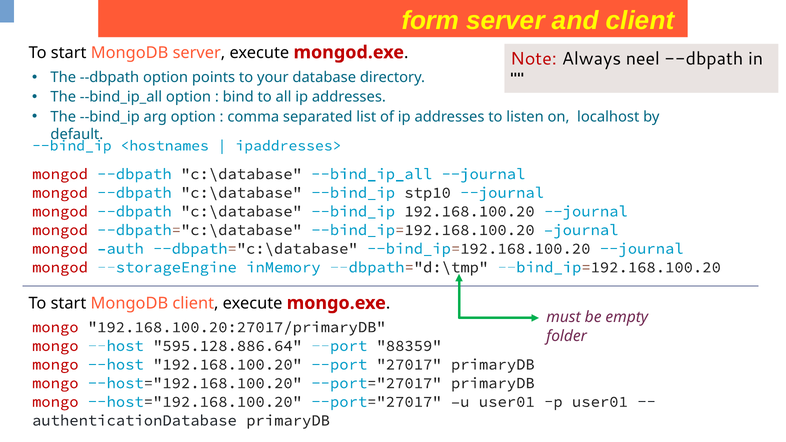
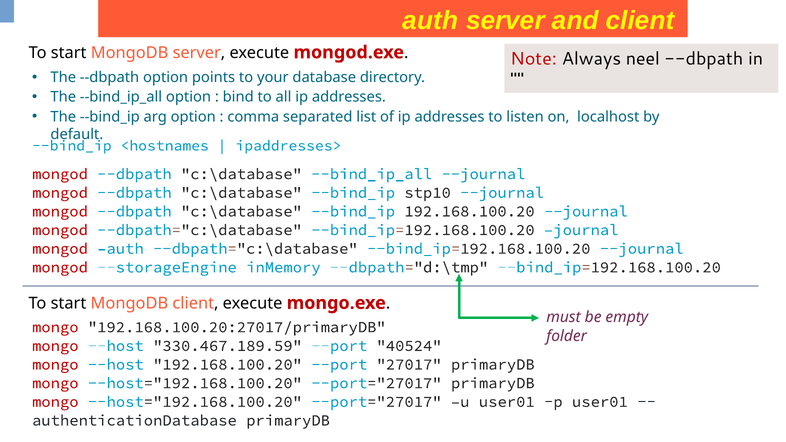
form: form -> auth (430, 20)
595.128.886.64: 595.128.886.64 -> 330.467.189.59 (228, 346)
88359: 88359 -> 40524 (409, 346)
